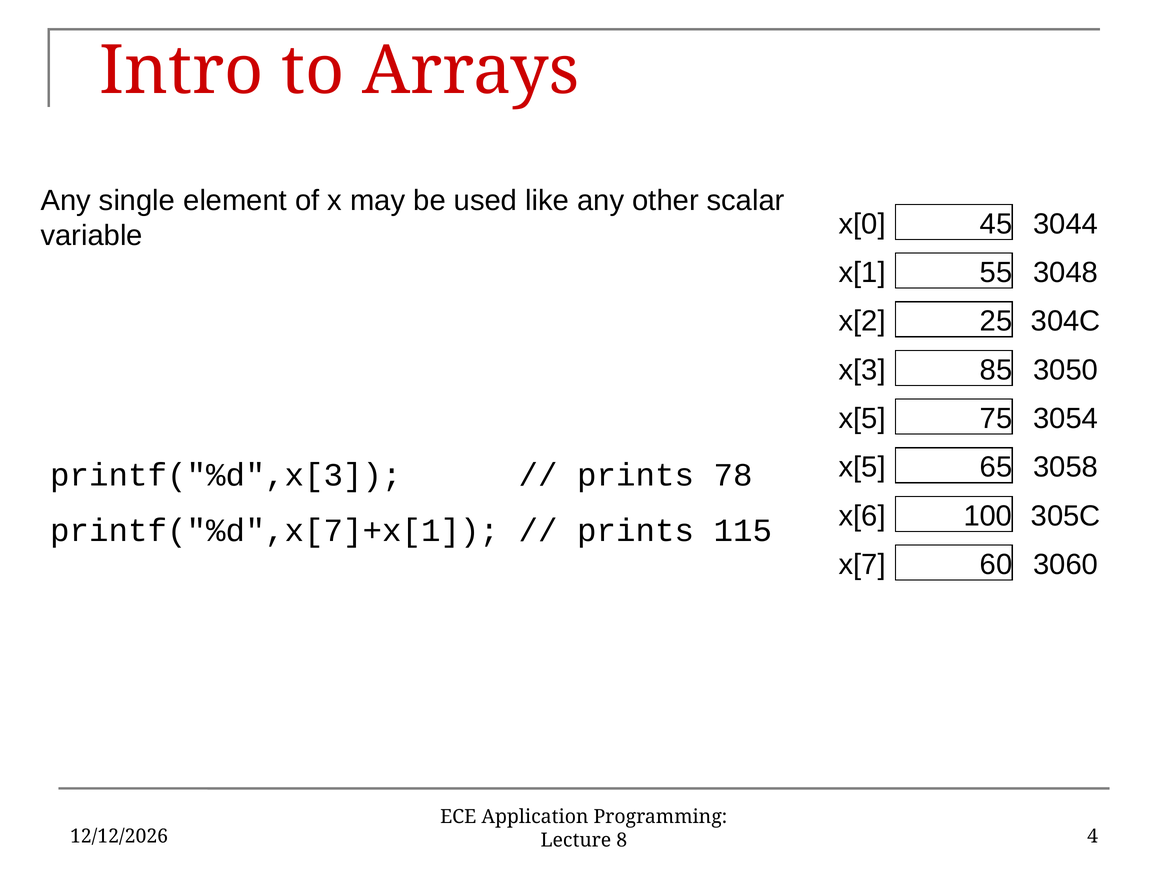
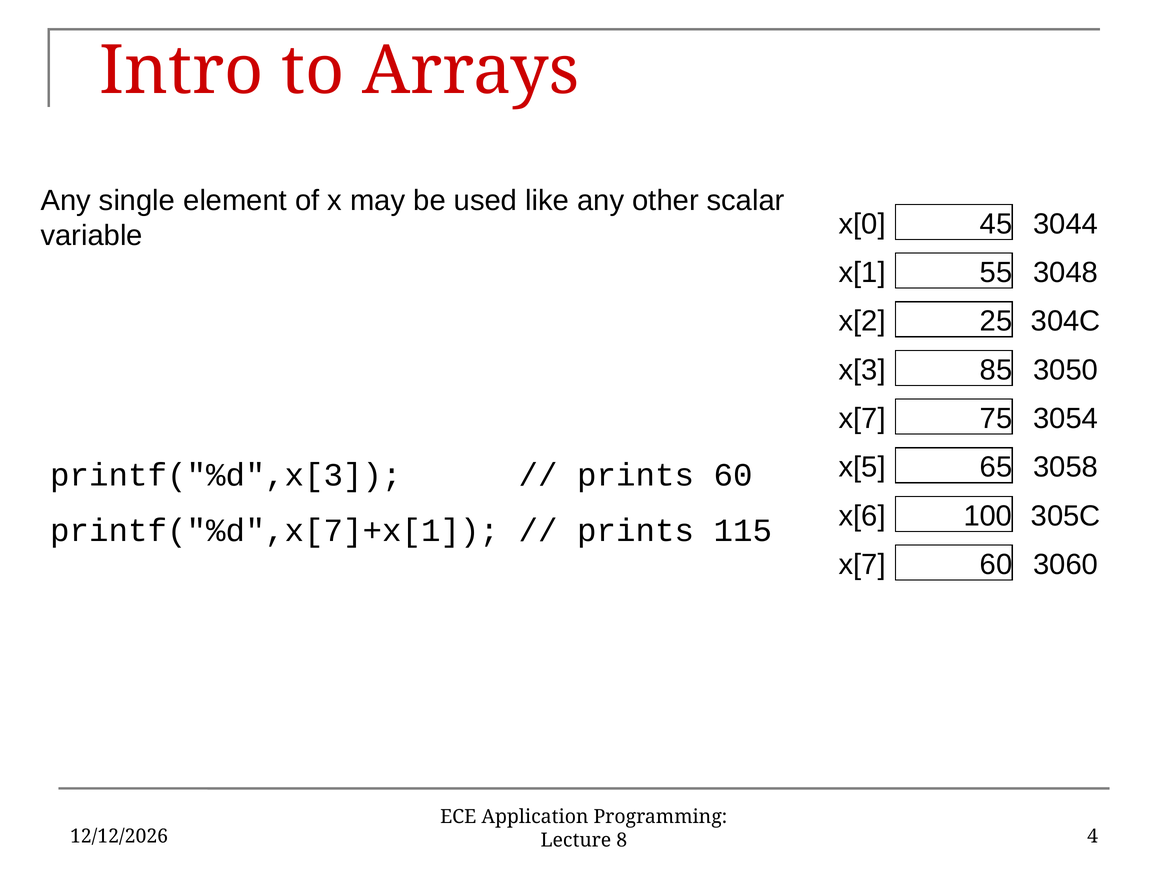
x[5: x[5 -> x[7 (862, 419)
prints 78: 78 -> 60 (733, 475)
